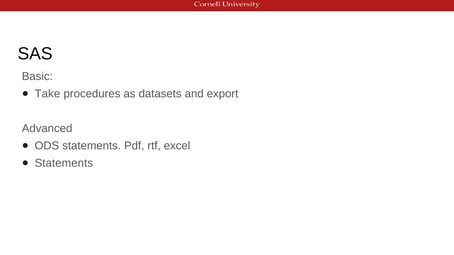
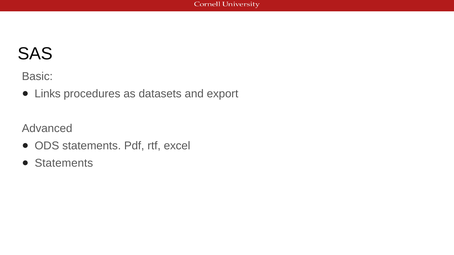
Take: Take -> Links (48, 94)
